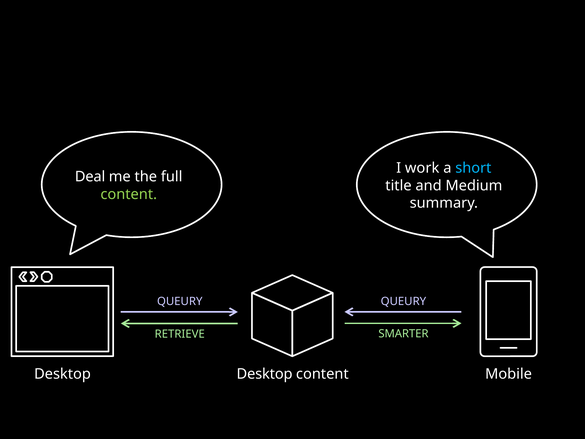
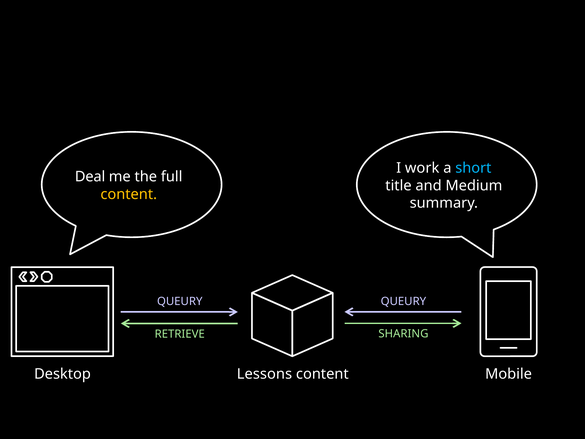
content colour: light green -> yellow (129, 194)
SMARTER: SMARTER -> SHARING (403, 334)
Desktop: Desktop -> Lessons (264, 374)
